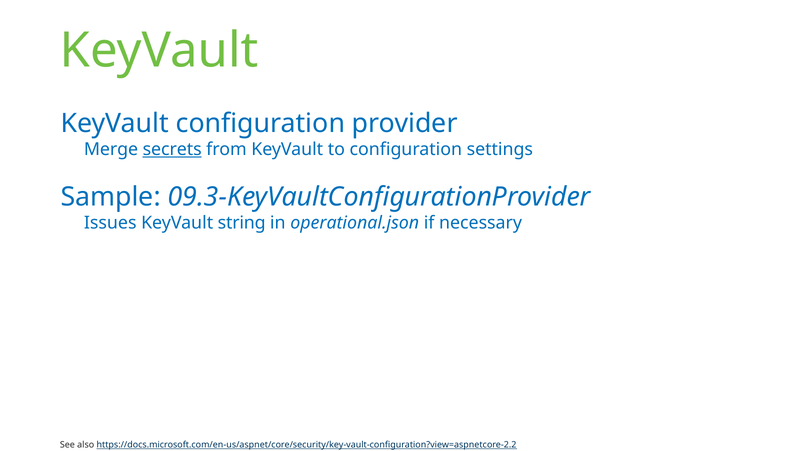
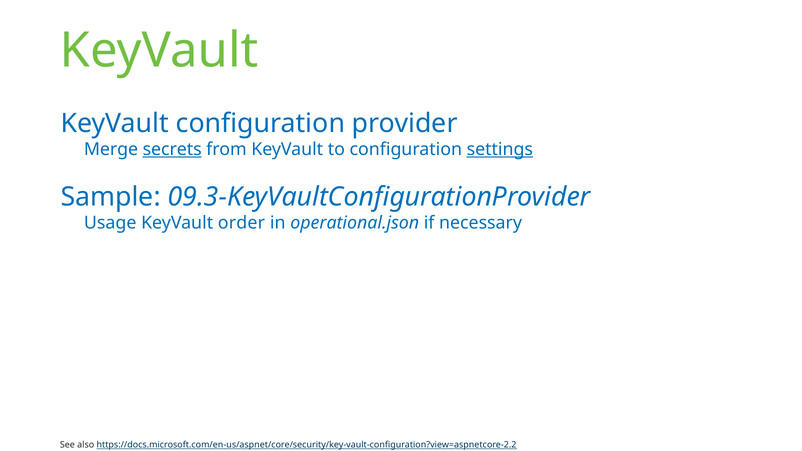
settings underline: none -> present (500, 150)
Issues: Issues -> Usage (110, 223)
string: string -> order (241, 223)
